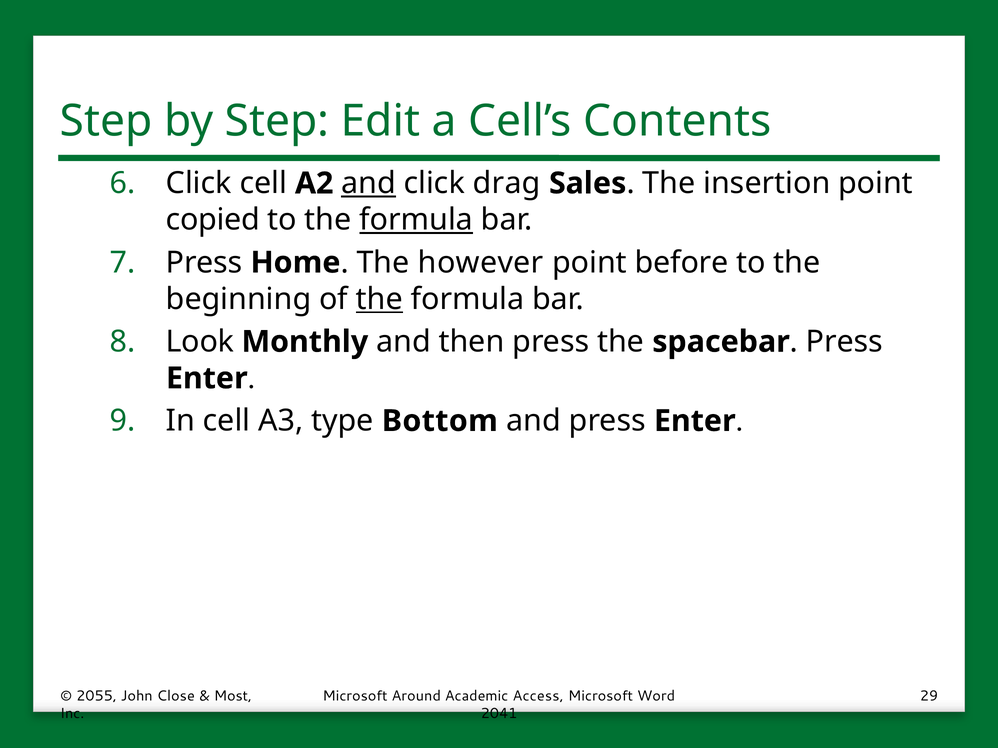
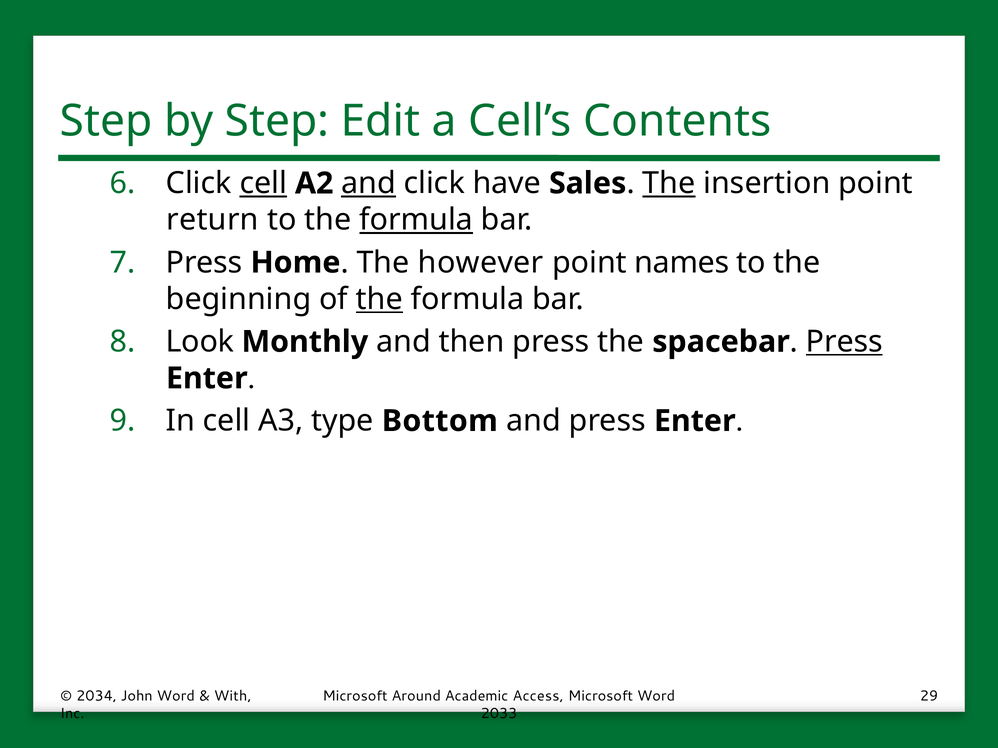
cell underline: none -> present (263, 183)
drag: drag -> have (507, 183)
The underline: none -> present (669, 183)
copied: copied -> return (213, 220)
before: before -> names (682, 263)
Press underline: none -> present (844, 342)
2055: 2055 -> 2034 (97, 696)
John Close: Close -> Word (176, 696)
Most: Most -> With (233, 696)
2041: 2041 -> 2033 (499, 714)
